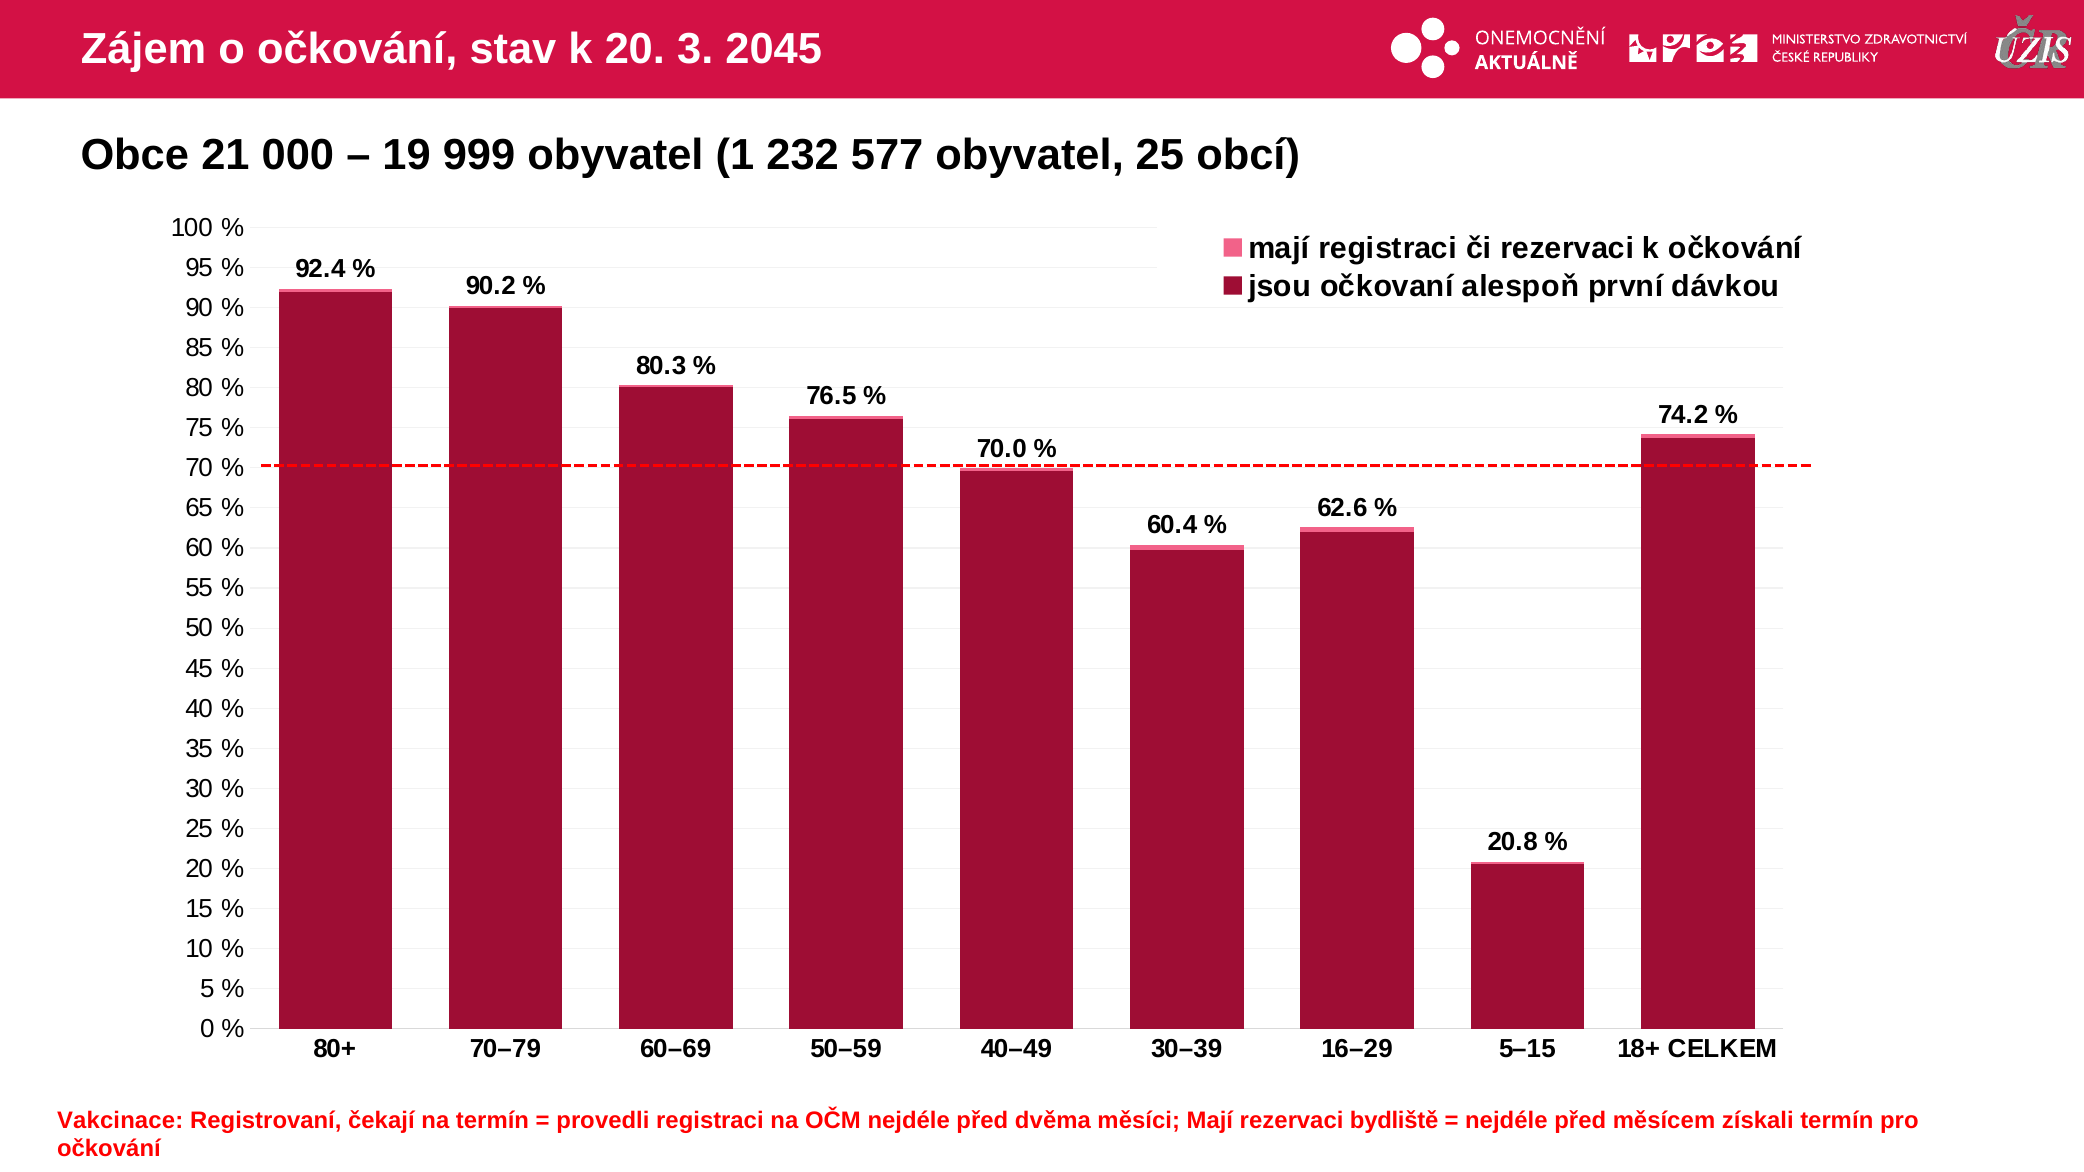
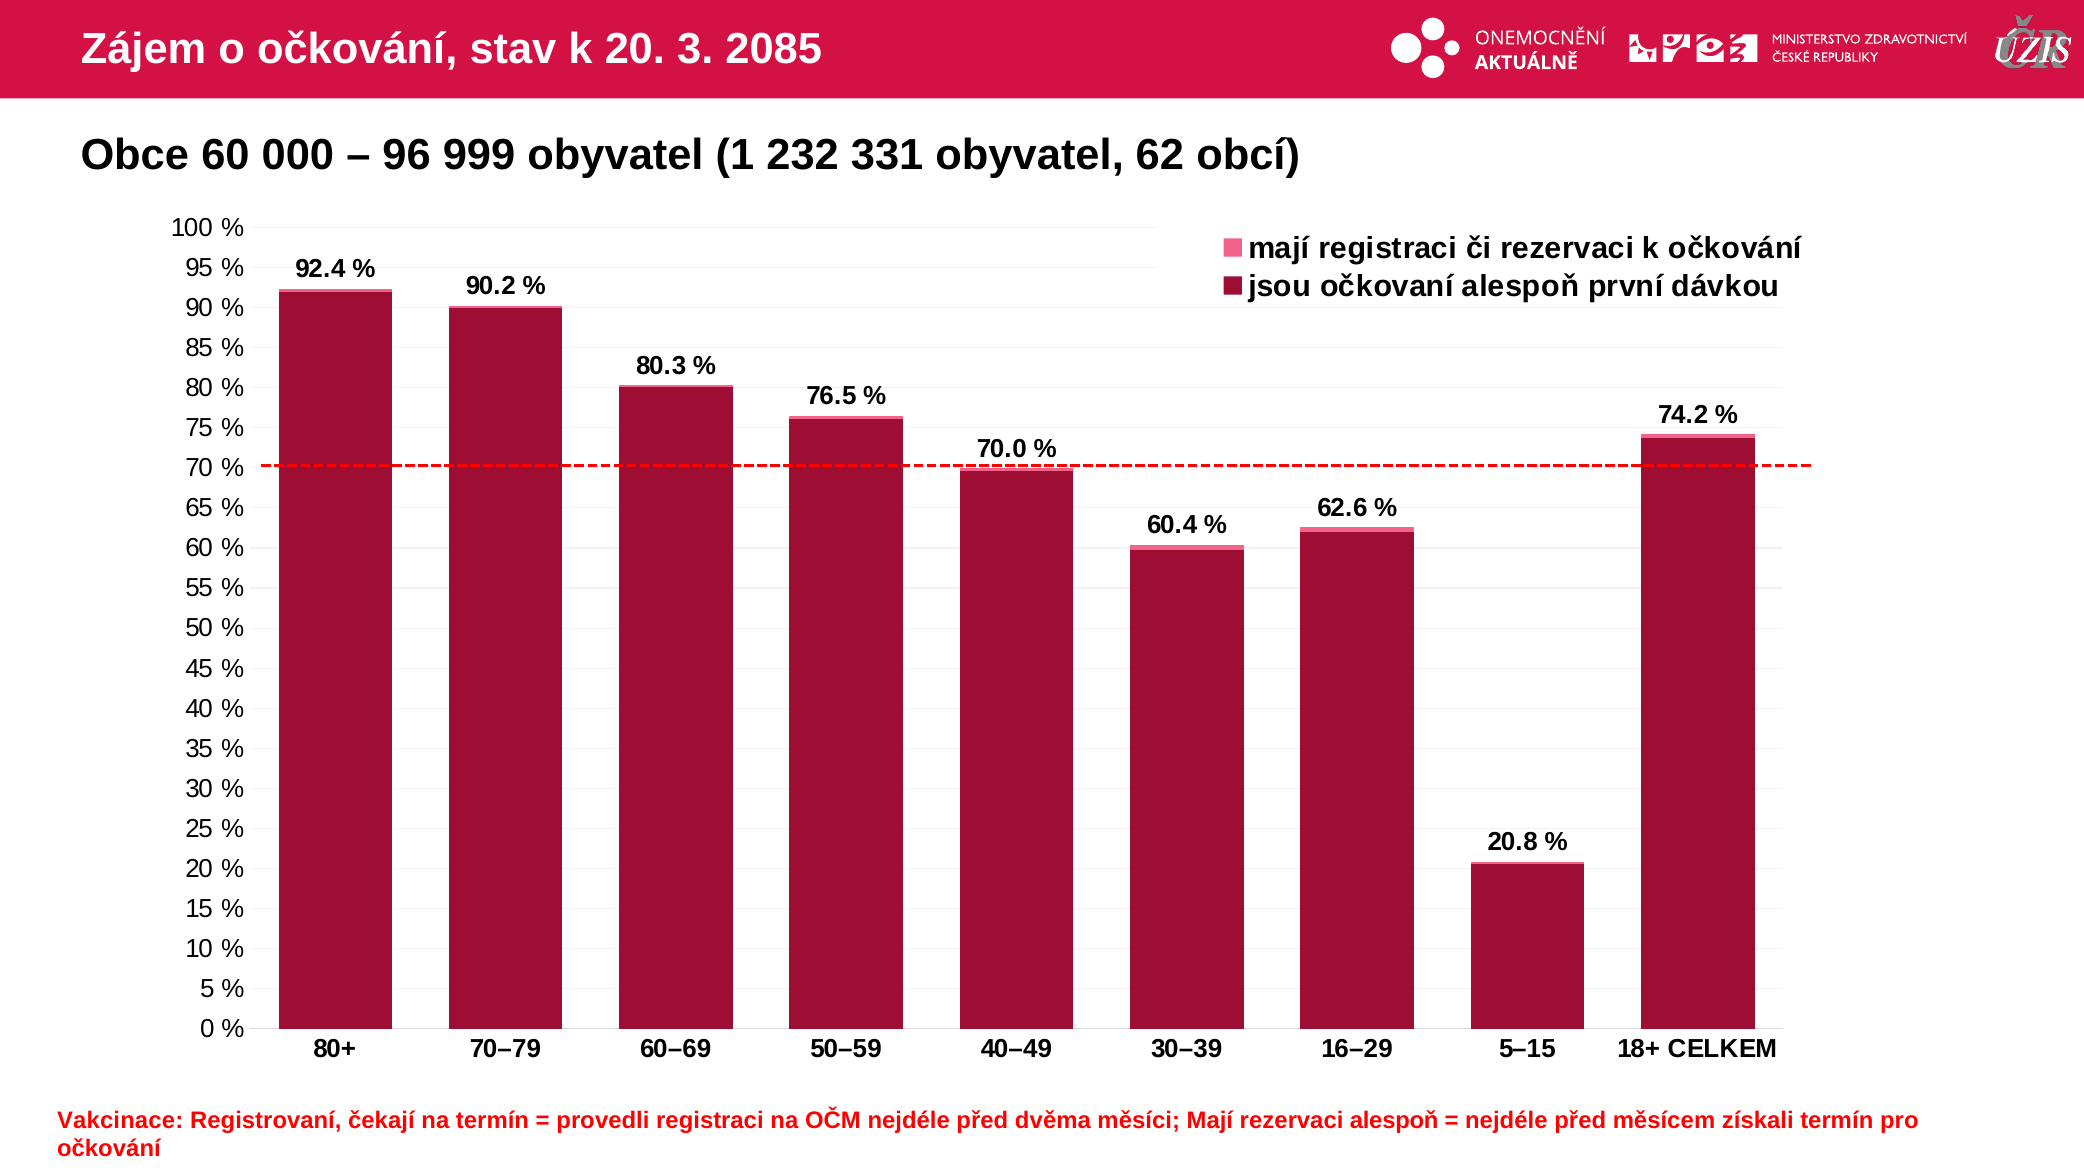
2045: 2045 -> 2085 (774, 49)
Obce 21: 21 -> 60 (225, 156)
19: 19 -> 96 (407, 156)
577: 577 -> 331 (887, 156)
obyvatel 25: 25 -> 62 (1160, 156)
rezervaci bydliště: bydliště -> alespoň (1394, 1121)
